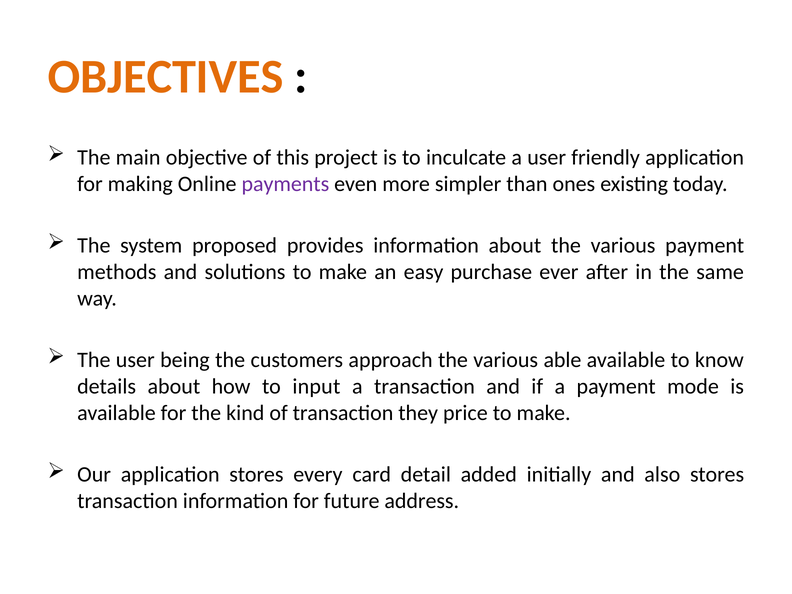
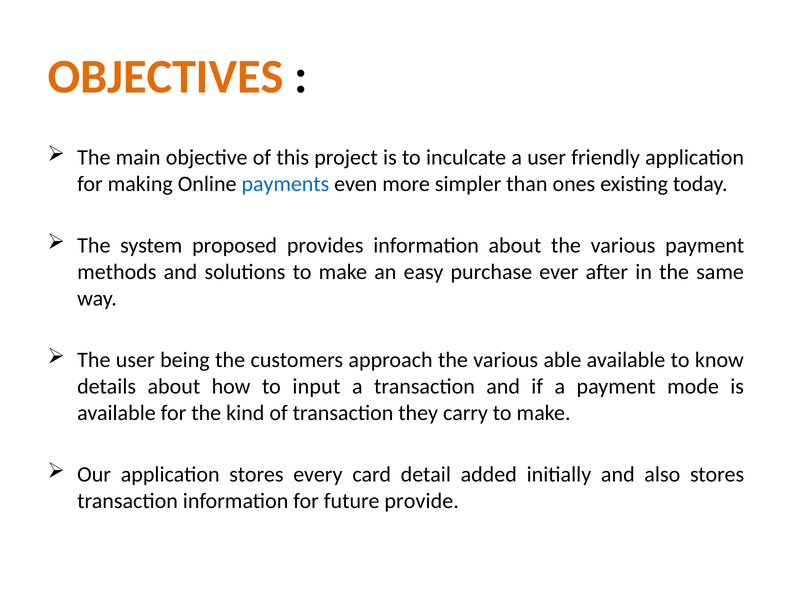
payments colour: purple -> blue (285, 184)
price: price -> carry (465, 413)
address: address -> provide (422, 501)
